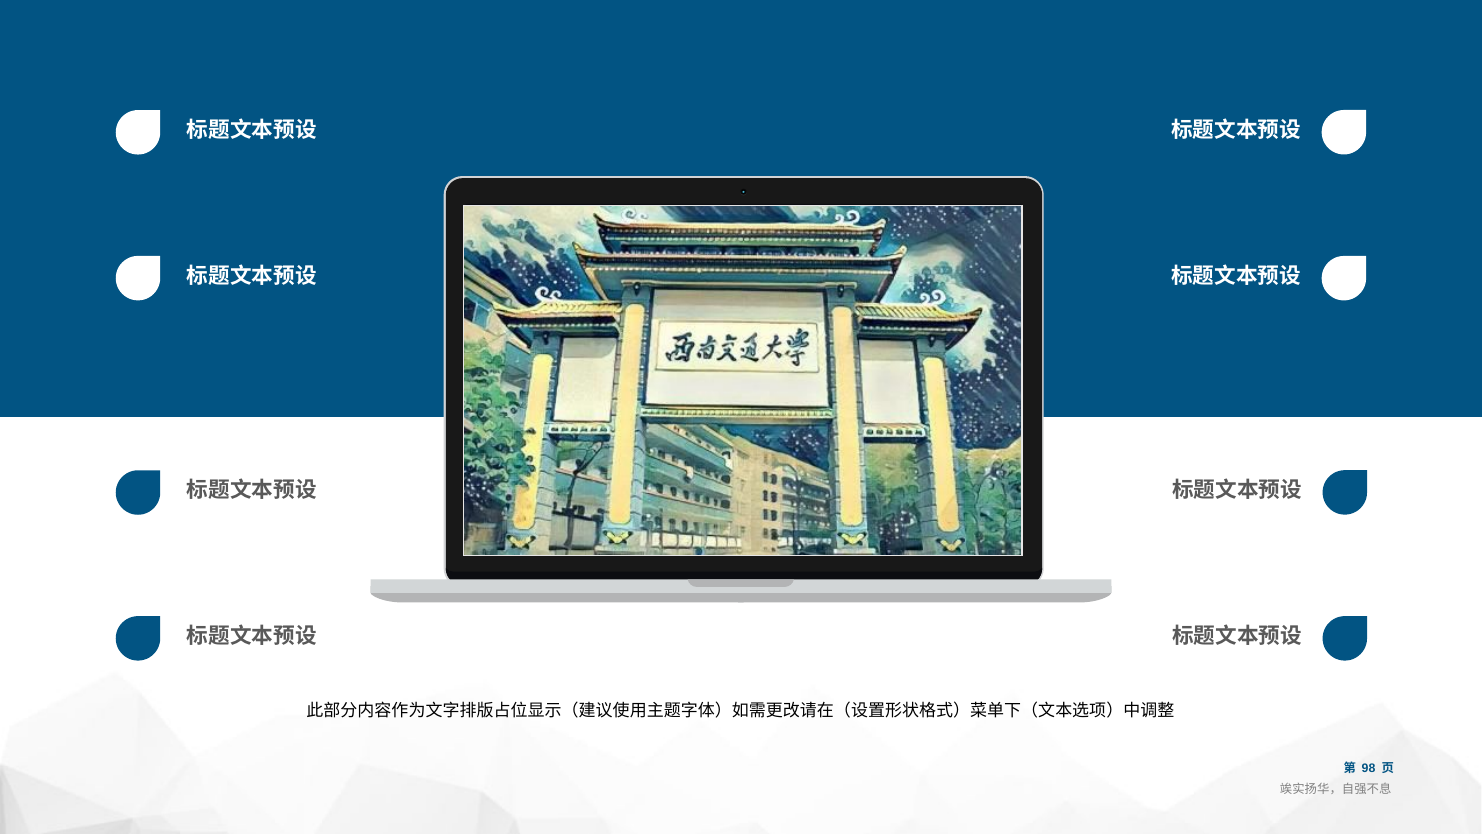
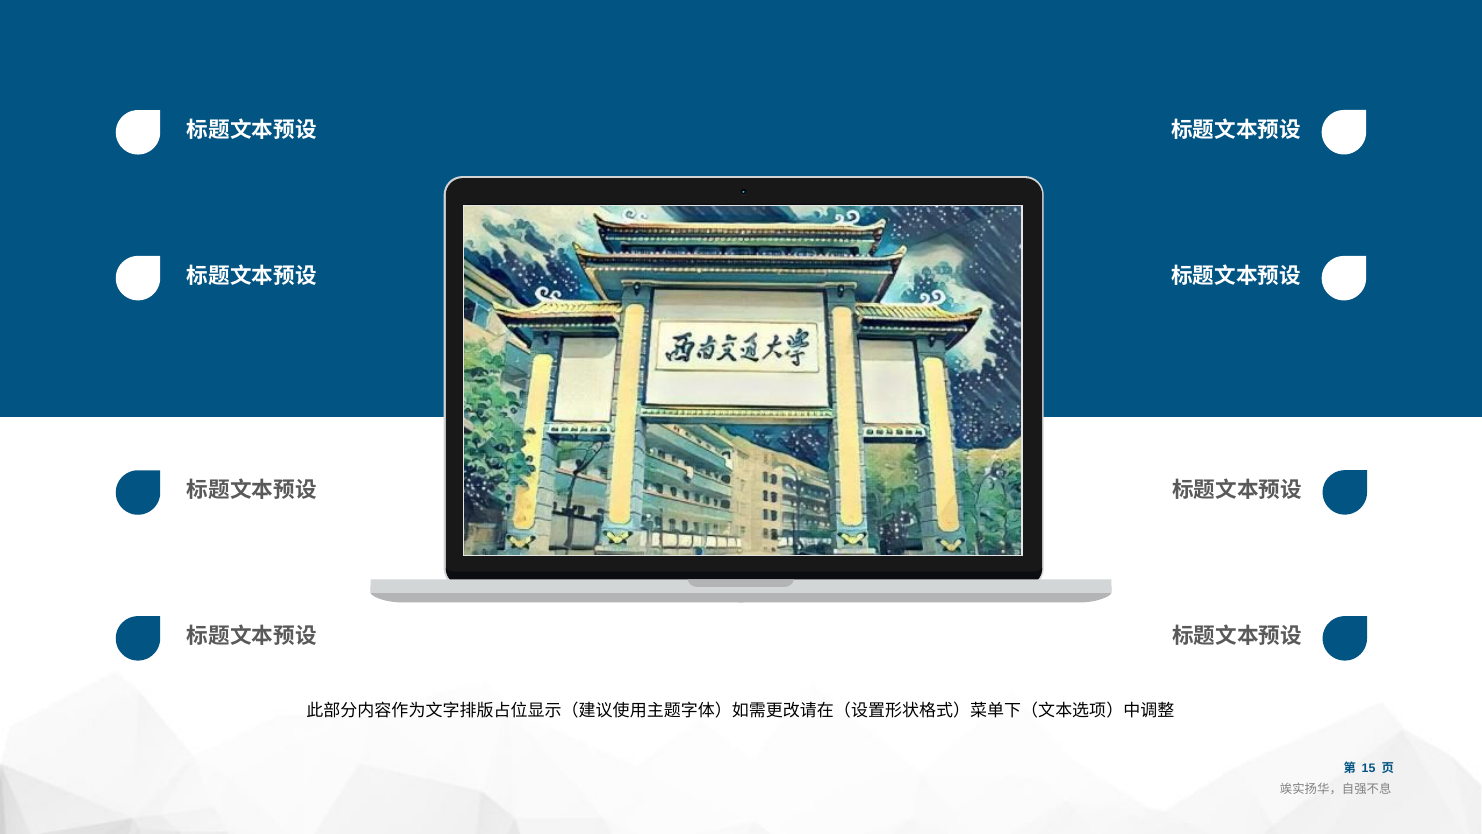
98: 98 -> 15 (1369, 768)
